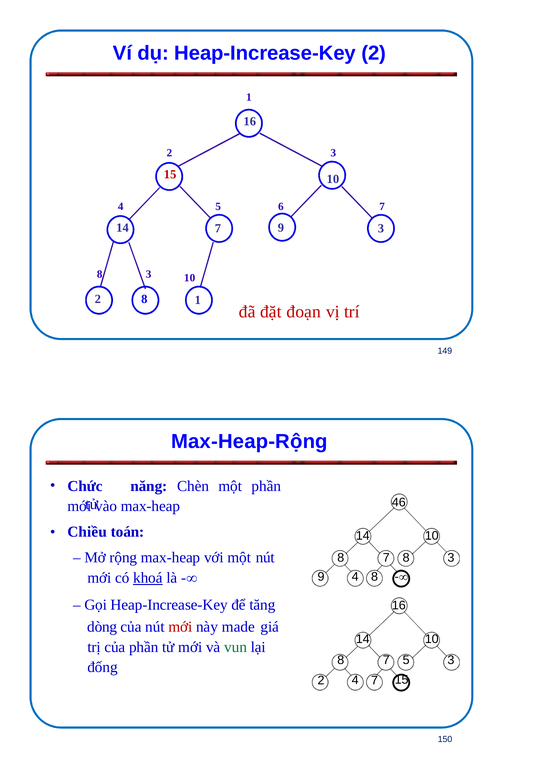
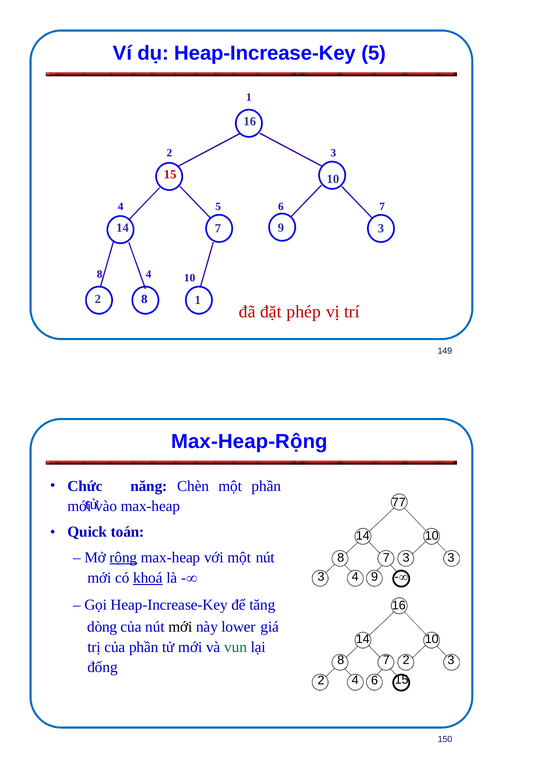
Heap-Increase-Key 2: 2 -> 5 (374, 53)
3: 3 -> 4 (149, 274)
đoạn: đoạn -> phép (304, 312)
46: 46 -> 77 (399, 502)
Chiều: Chiều -> Quick (87, 532)
rộng underline: none -> present (123, 557)
8: 8 -> 3 (406, 558)
9: 9 -> 3 (321, 577)
4 8: 8 -> 9 (375, 577)
mới colour: red -> black (180, 627)
made: made -> lower (239, 627)
7 5: 5 -> 2 (406, 660)
4 7: 7 -> 6 (375, 680)
